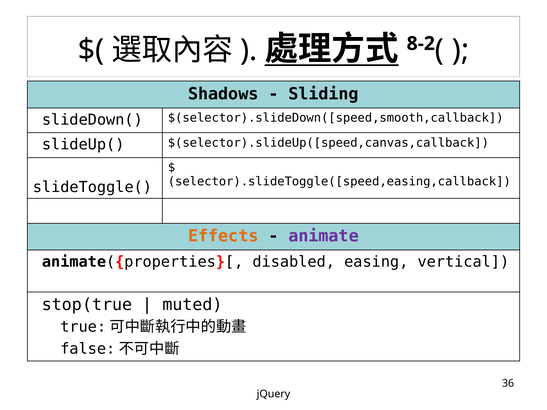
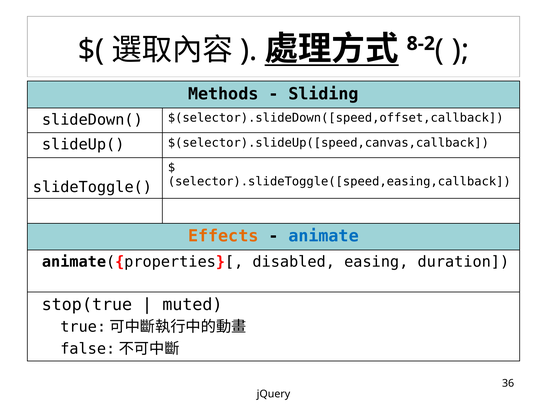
Shadows: Shadows -> Methods (223, 94)
$(selector).slideDown([speed,smooth,callback: $(selector).slideDown([speed,smooth,callback -> $(selector).slideDown([speed,offset,callback (336, 118)
animate colour: purple -> blue (324, 236)
vertical: vertical -> duration (463, 262)
